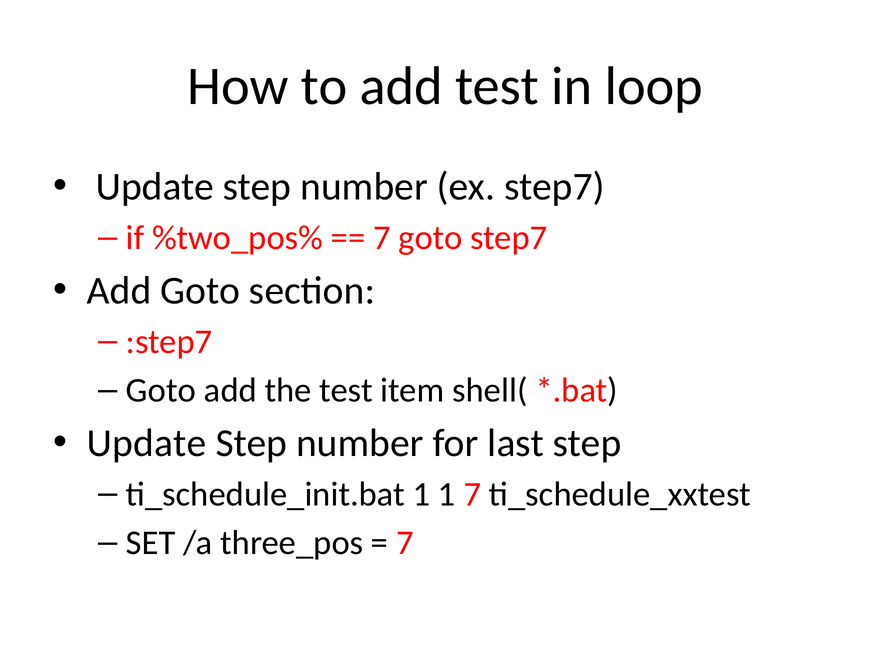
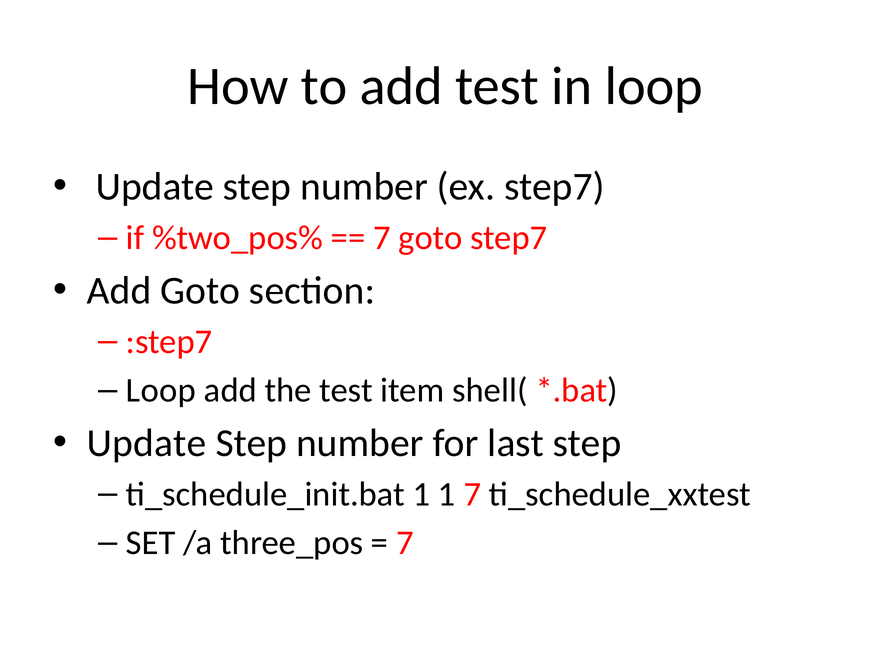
Goto: Goto -> Loop (161, 391)
